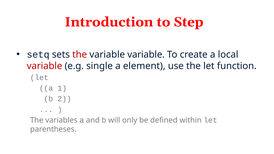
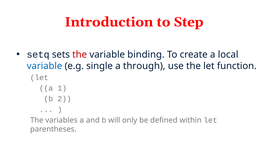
variable variable: variable -> binding (146, 55)
variable colour: red -> blue (44, 66)
element: element -> through (144, 66)
